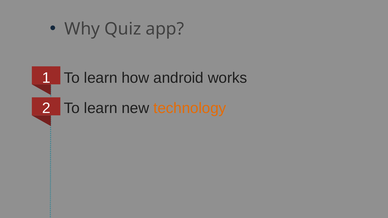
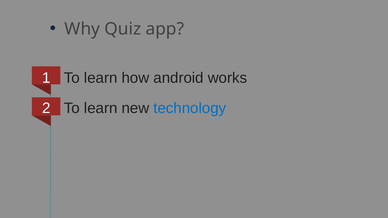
technology colour: orange -> blue (190, 108)
